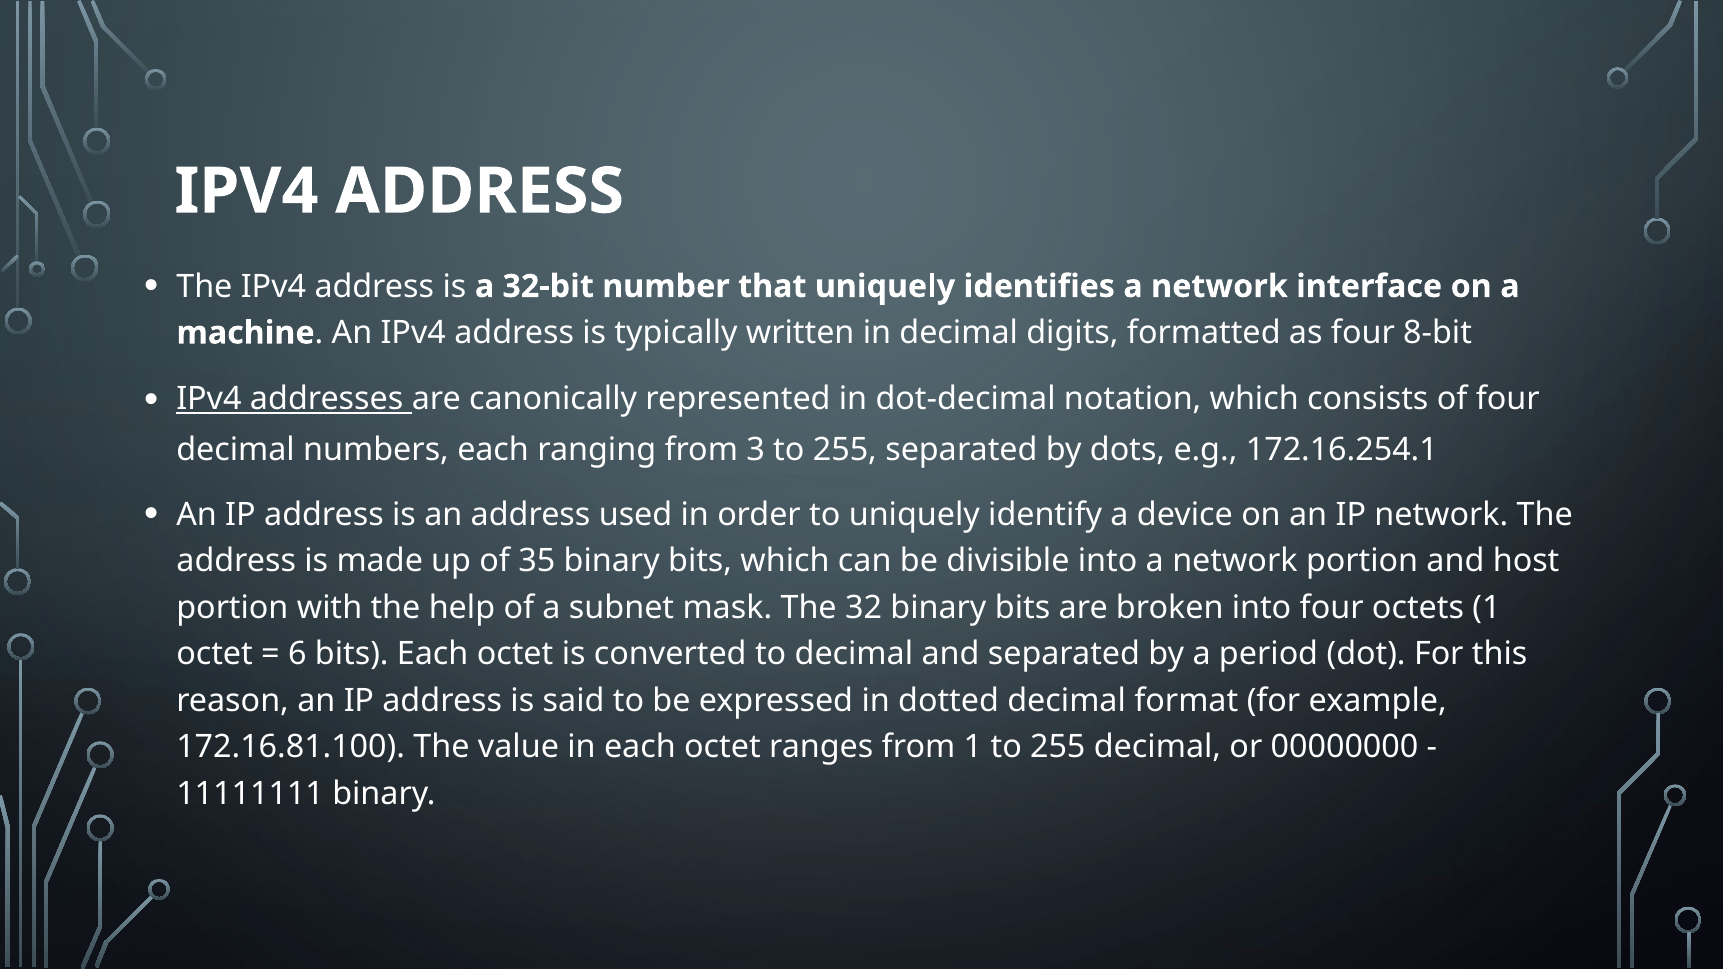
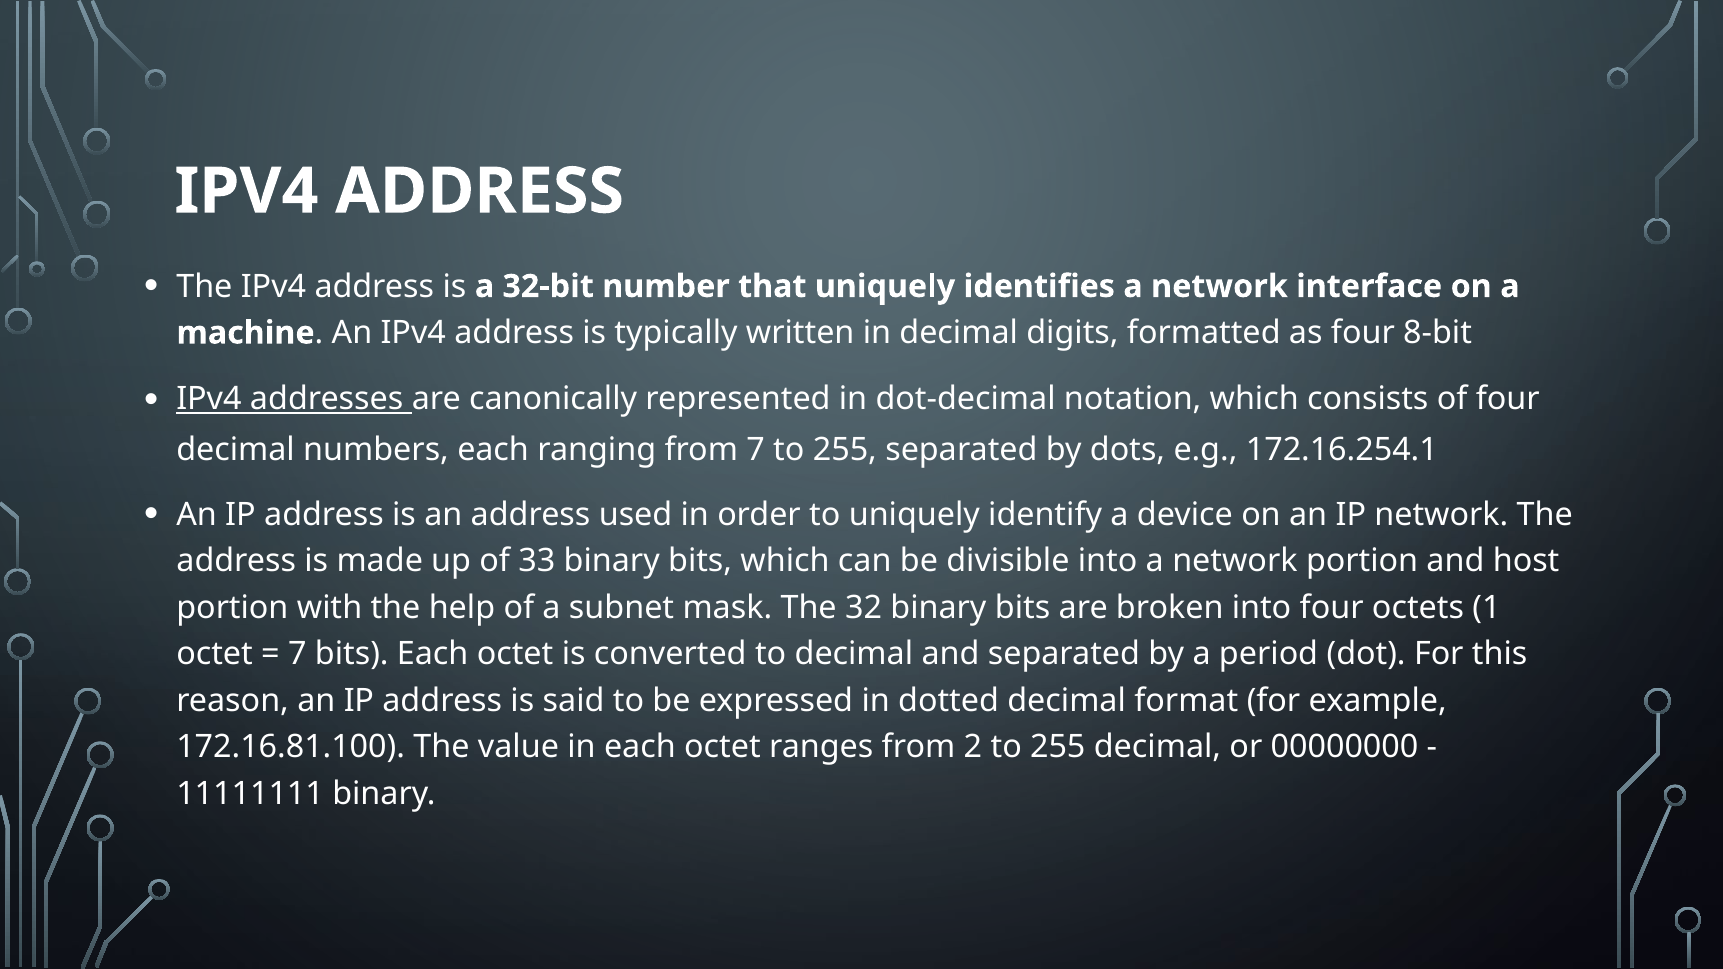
from 3: 3 -> 7 (756, 450)
35: 35 -> 33 (537, 561)
6: 6 -> 7 (297, 654)
from 1: 1 -> 2 (973, 747)
